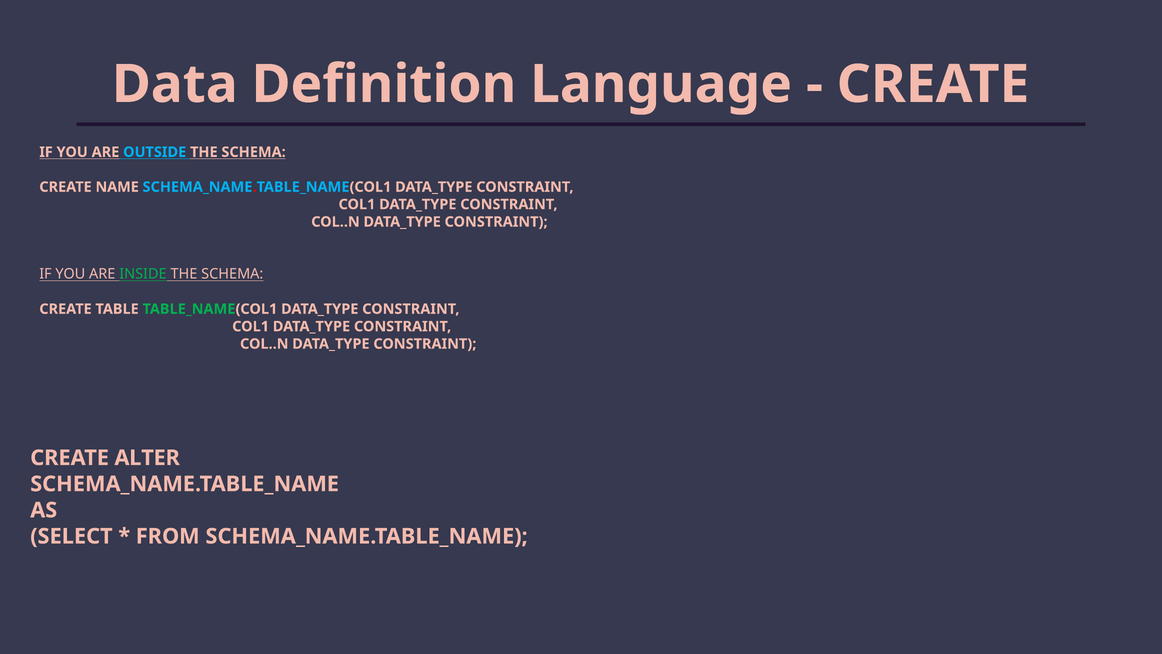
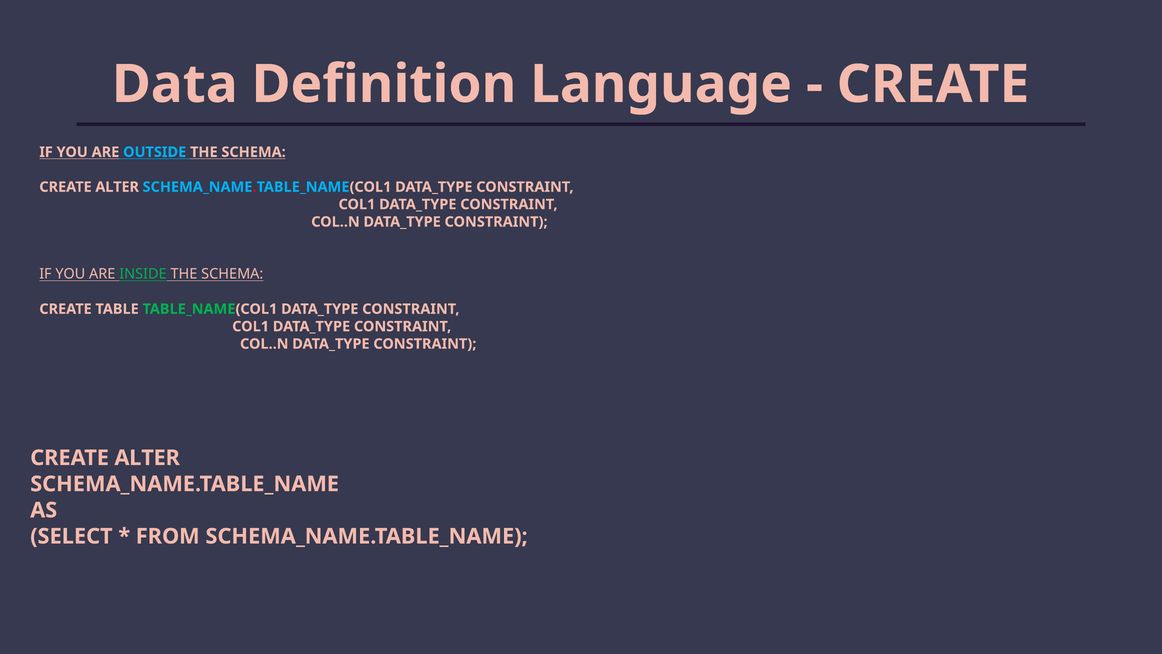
NAME: NAME -> ALTER (117, 187)
